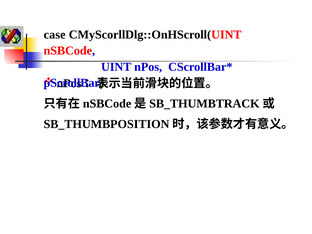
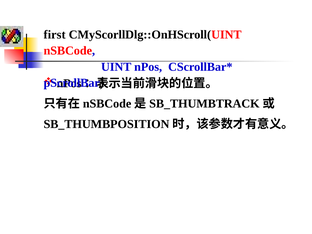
case: case -> first (55, 35)
